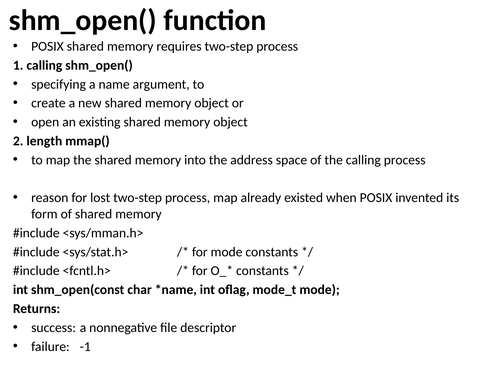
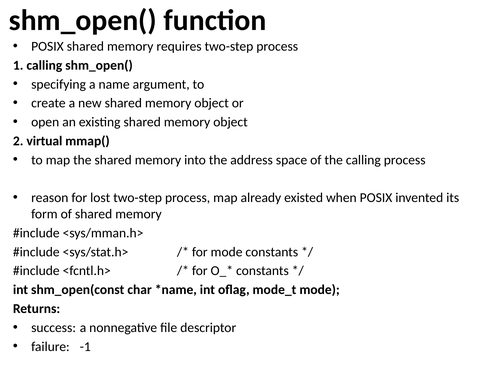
length: length -> virtual (44, 141)
